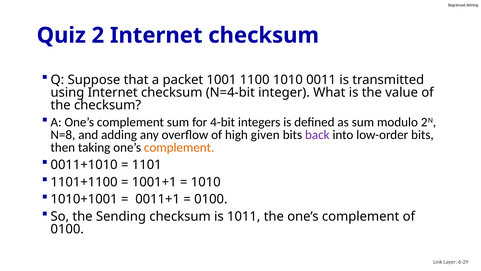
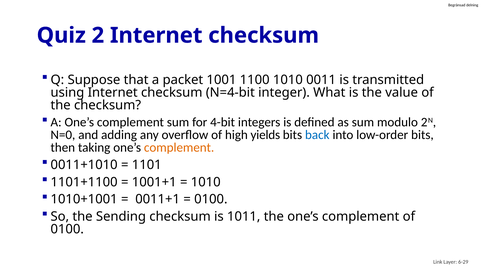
N=8: N=8 -> N=0 (63, 135)
given: given -> yields (265, 135)
back colour: purple -> blue (317, 135)
